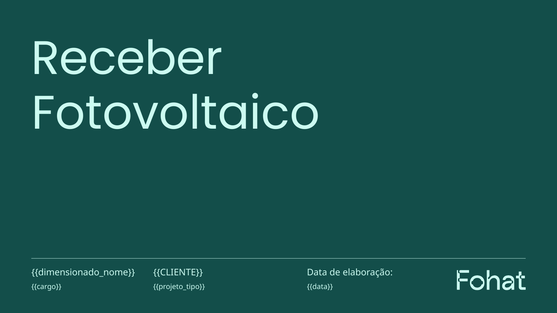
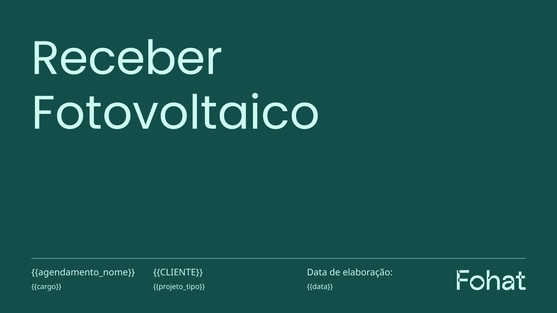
dimensionado_nome: dimensionado_nome -> agendamento_nome (83, 273)
